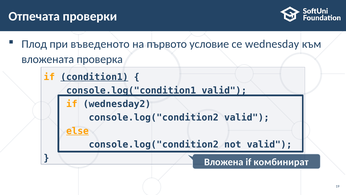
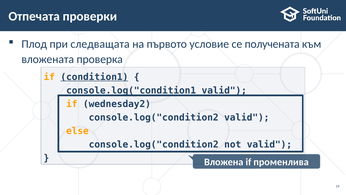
въведеното: въведеното -> следващата (100, 44)
wednesday: wednesday -> получената (272, 44)
else underline: present -> none (77, 131)
комбинират: комбинират -> променлива (281, 162)
